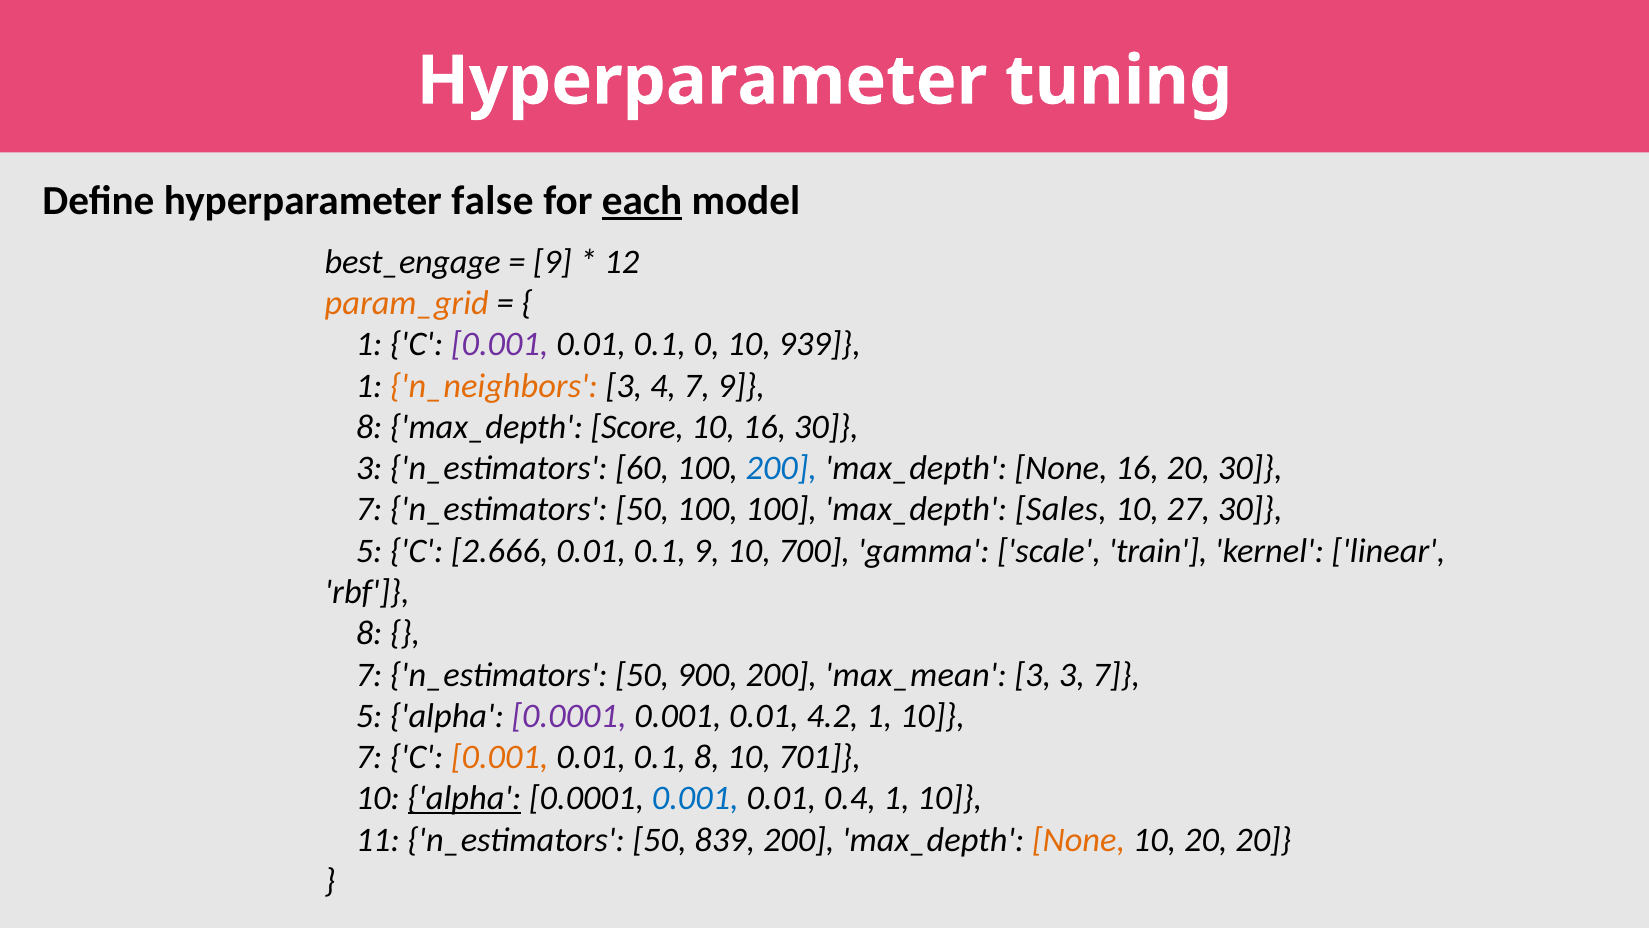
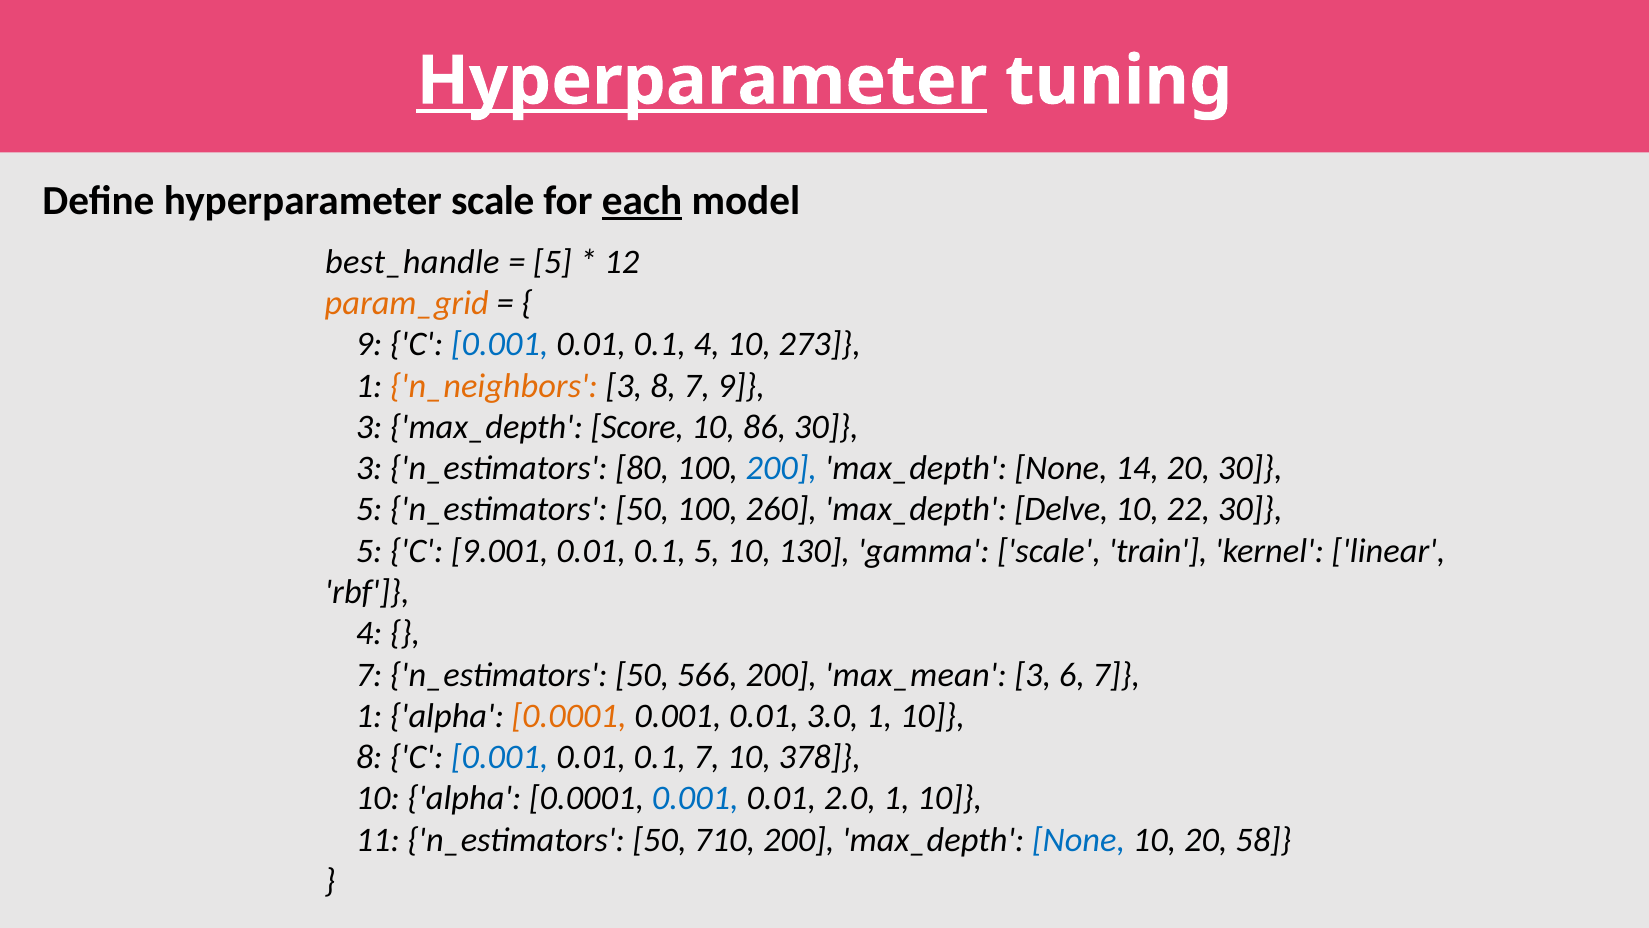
Hyperparameter underline: none -> present (702, 81)
hyperparameter false: false -> scale (493, 201)
best_engage: best_engage -> best_handle (412, 262)
9: 9 -> 5 (552, 262)
1: 1 -> 9 (369, 344)
0.001 colour: purple -> blue (500, 344)
0.1 0: 0 -> 4 (707, 344)
939: 939 -> 273 (820, 344)
3 4: 4 -> 8 (663, 386)
8: 8 -> 3 (369, 427)
10 16: 16 -> 86 (765, 427)
60: 60 -> 80 (642, 468)
None 16: 16 -> 14 (1137, 468)
7: 7 -> 5 (369, 509)
100 100: 100 -> 260 (781, 509)
Sales: Sales -> Delve (1061, 509)
27: 27 -> 22 (1188, 509)
2.666: 2.666 -> 9.001 (500, 551)
0.1 9: 9 -> 5 (707, 551)
700: 700 -> 130 (814, 551)
8: 8 -> 4 (369, 633)
900: 900 -> 566 (707, 674)
3 3: 3 -> 6 (1072, 674)
5: 5 -> 1 (369, 716)
0.0001 colour: purple -> orange (569, 716)
4.2: 4.2 -> 3.0 (833, 716)
7: 7 -> 8 (369, 757)
0.001 colour: orange -> blue (500, 757)
0.1 8: 8 -> 7 (707, 757)
701: 701 -> 378 (820, 757)
alpha underline: present -> none (464, 798)
0.4: 0.4 -> 2.0 (850, 798)
839: 839 -> 710 (725, 839)
None colour: orange -> blue (1079, 839)
20 20: 20 -> 58 (1263, 839)
